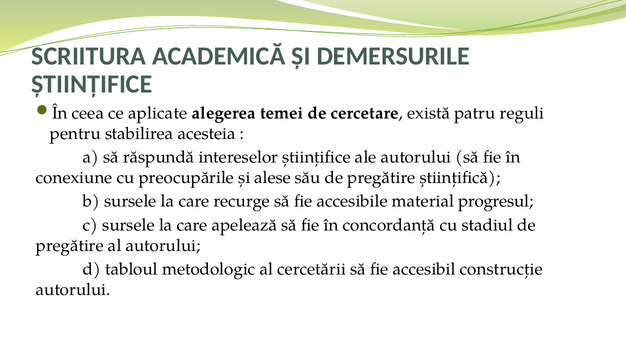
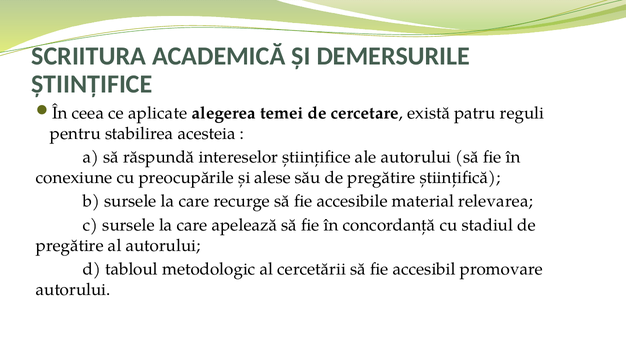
progresul: progresul -> relevarea (496, 201)
construcție: construcție -> promovare (501, 269)
